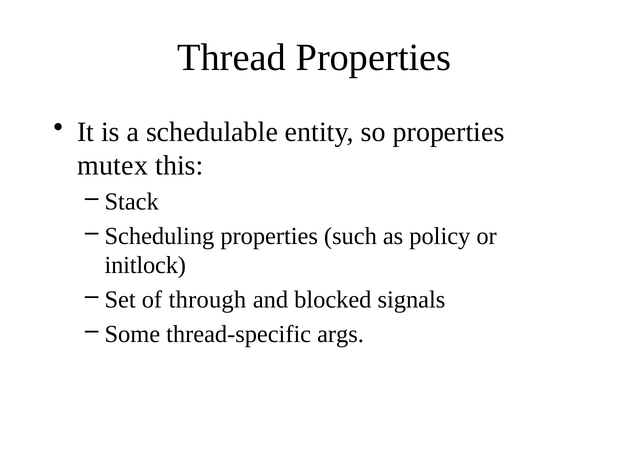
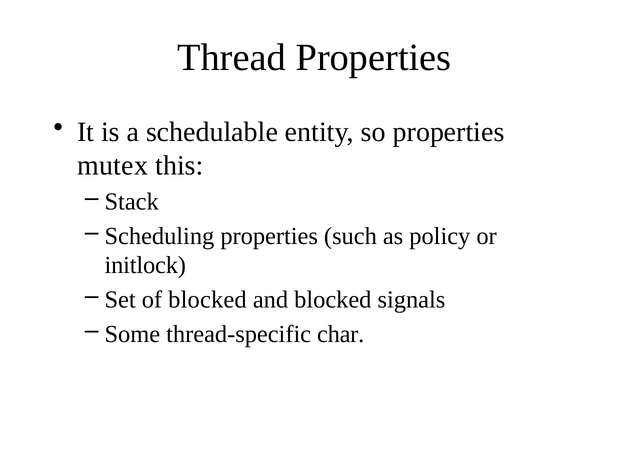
of through: through -> blocked (207, 300)
args: args -> char (341, 334)
